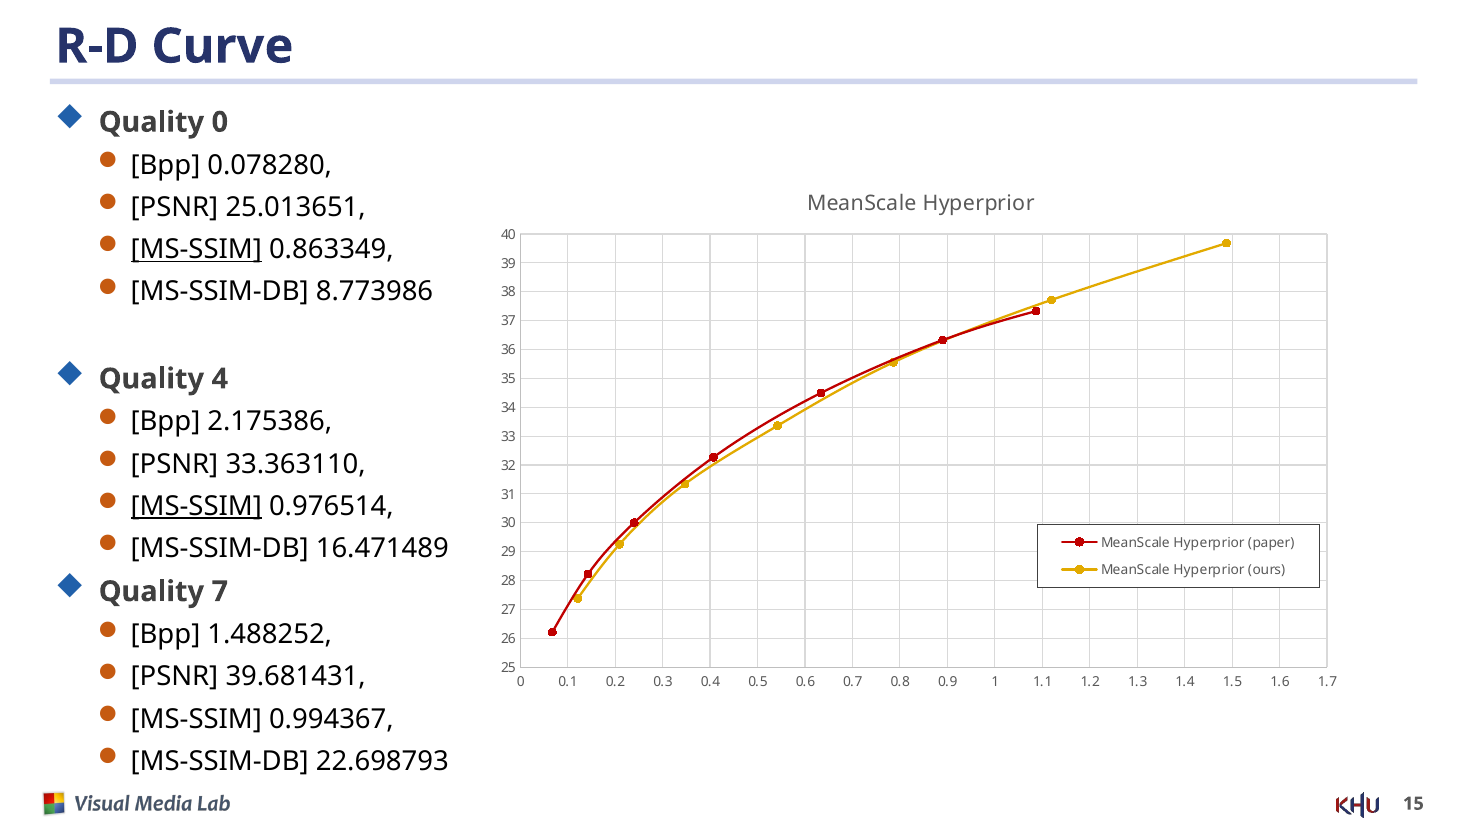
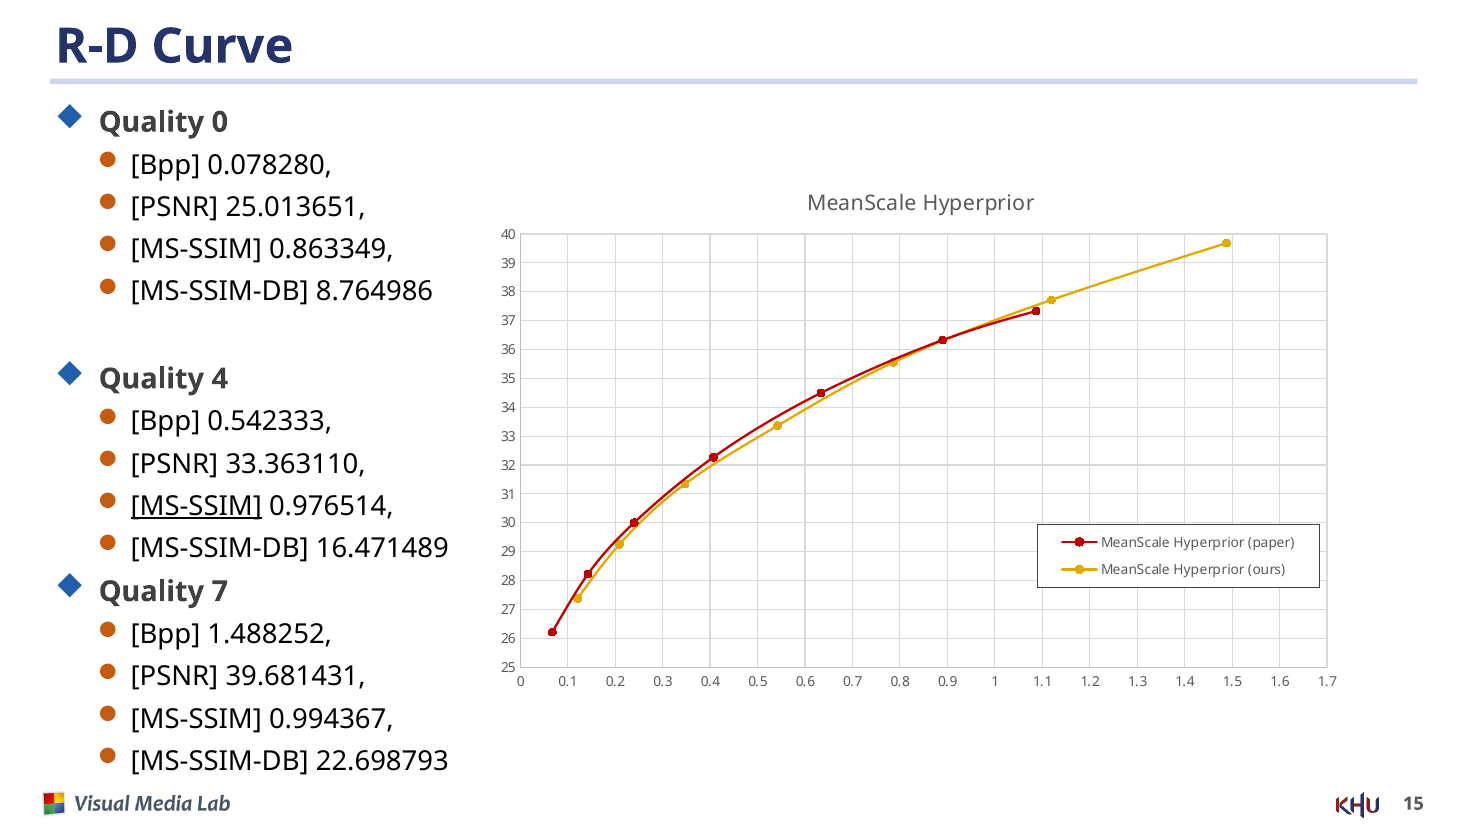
MS-SSIM underline: present -> none (196, 250)
8.773986: 8.773986 -> 8.764986 (375, 292)
2.175386: 2.175386 -> 0.542333 (270, 422)
